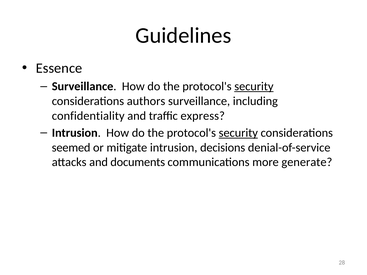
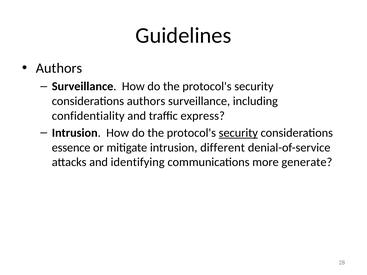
Essence: Essence -> Authors (59, 68)
security underline: present -> none (254, 87)
seemed: seemed -> essence (71, 148)
decisions: decisions -> different (223, 148)
documents: documents -> identifying (138, 162)
